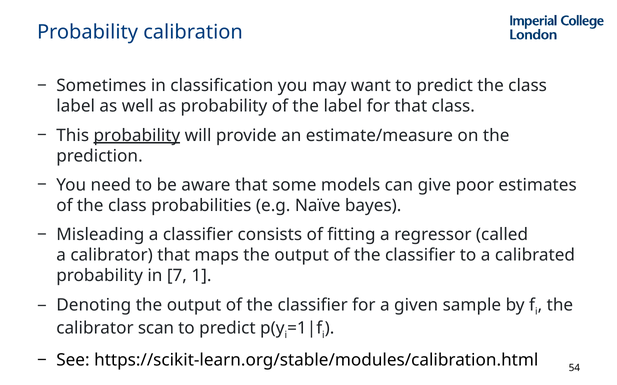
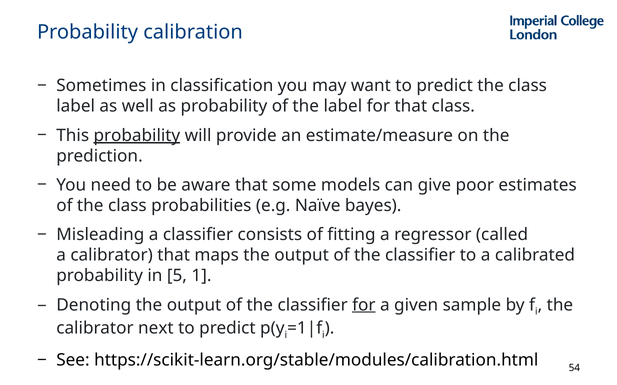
7: 7 -> 5 (177, 276)
for underline: none -> present (364, 305)
scan: scan -> next (156, 329)
